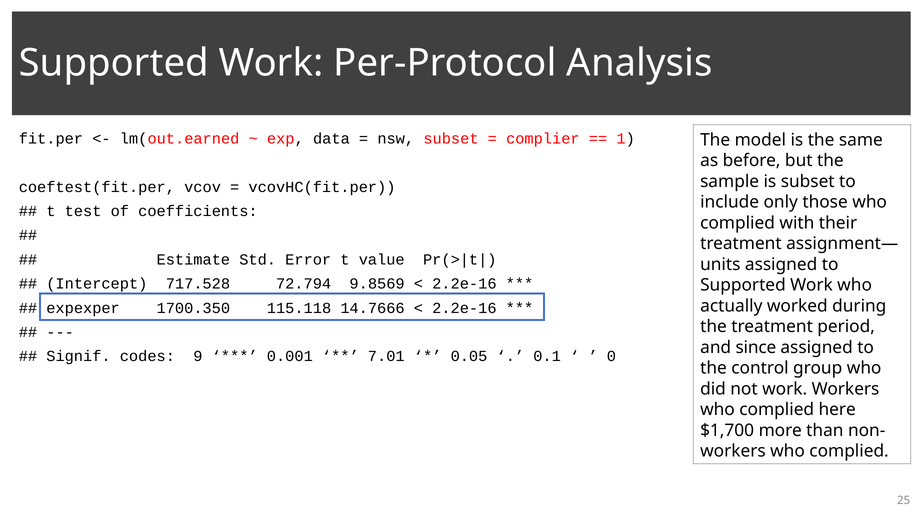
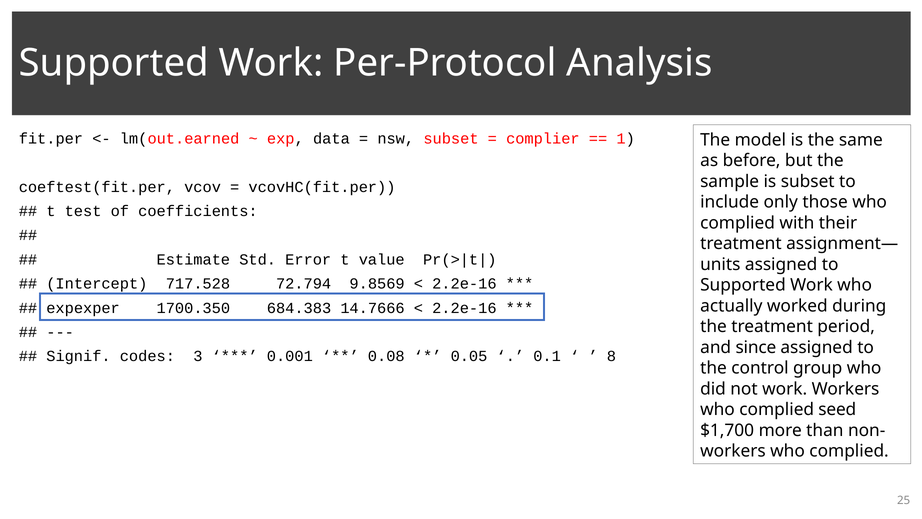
115.118: 115.118 -> 684.383 (299, 308)
9: 9 -> 3 (198, 356)
7.01: 7.01 -> 0.08 (386, 356)
0: 0 -> 8 (611, 356)
here: here -> seed (837, 409)
